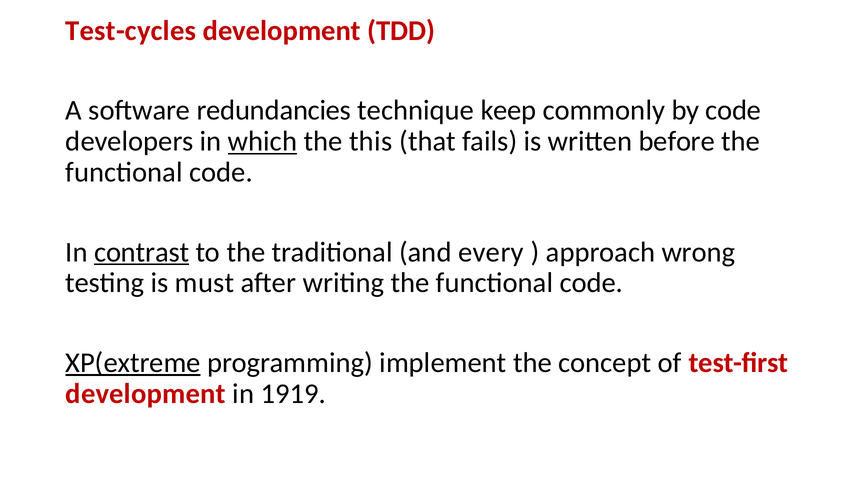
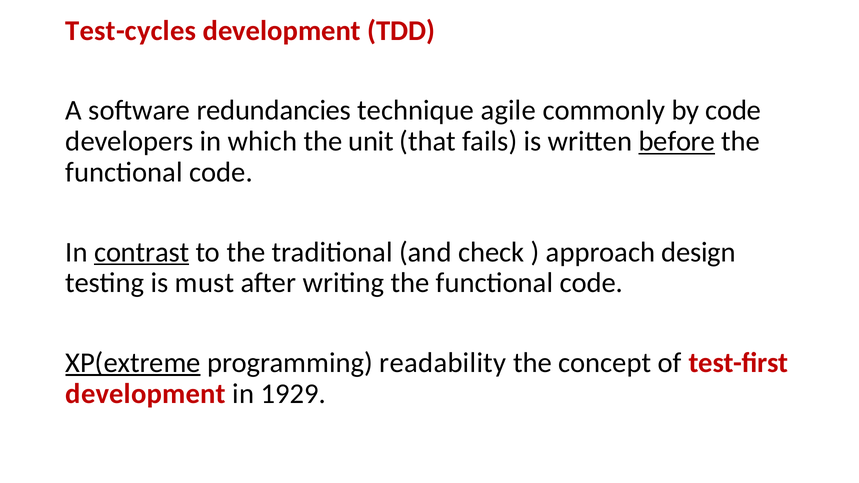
keep: keep -> agile (508, 110)
which underline: present -> none (262, 141)
this: this -> unit (371, 141)
before underline: none -> present (677, 141)
every: every -> check (491, 252)
wrong: wrong -> design (699, 252)
implement: implement -> readability (443, 363)
1919: 1919 -> 1929 (293, 394)
